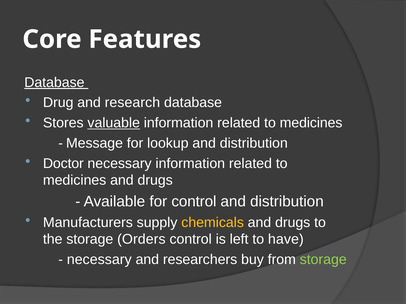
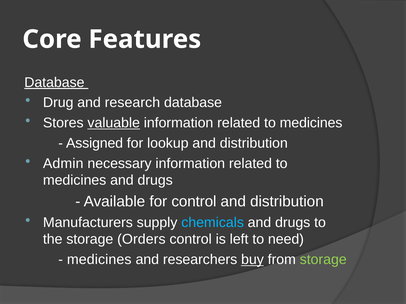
Message: Message -> Assigned (95, 143)
Doctor: Doctor -> Admin (63, 164)
chemicals colour: yellow -> light blue (213, 223)
have: have -> need (286, 240)
necessary: necessary -> medicines (99, 260)
buy underline: none -> present (253, 260)
